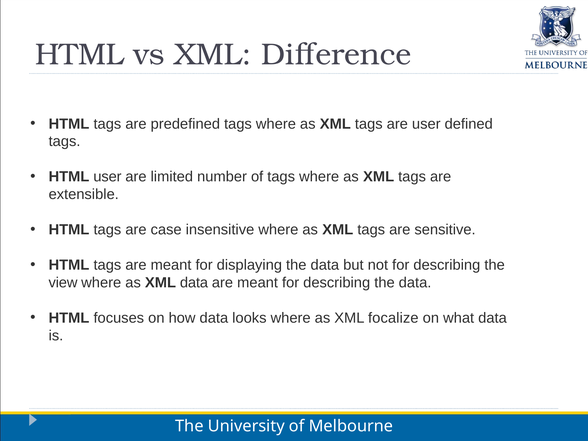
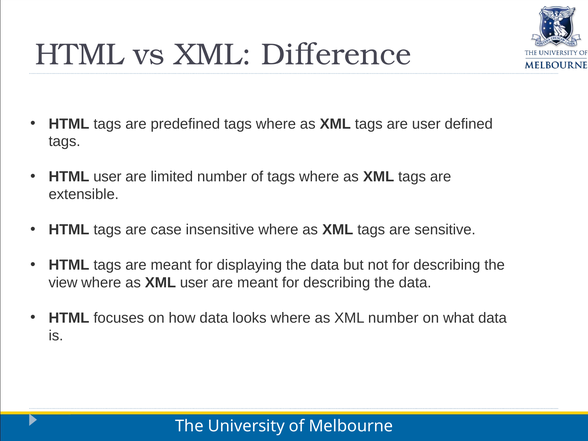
XML data: data -> user (194, 283)
XML focalize: focalize -> number (393, 318)
